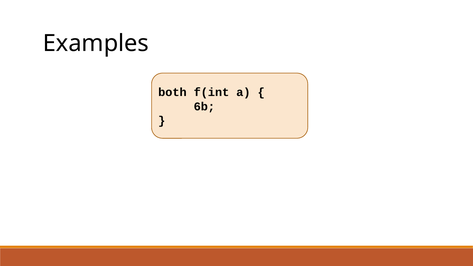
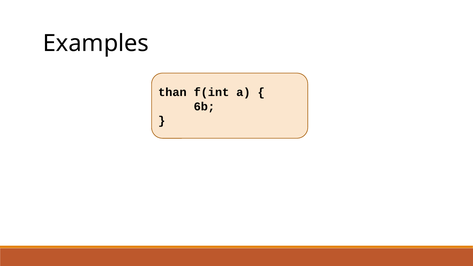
both: both -> than (172, 92)
